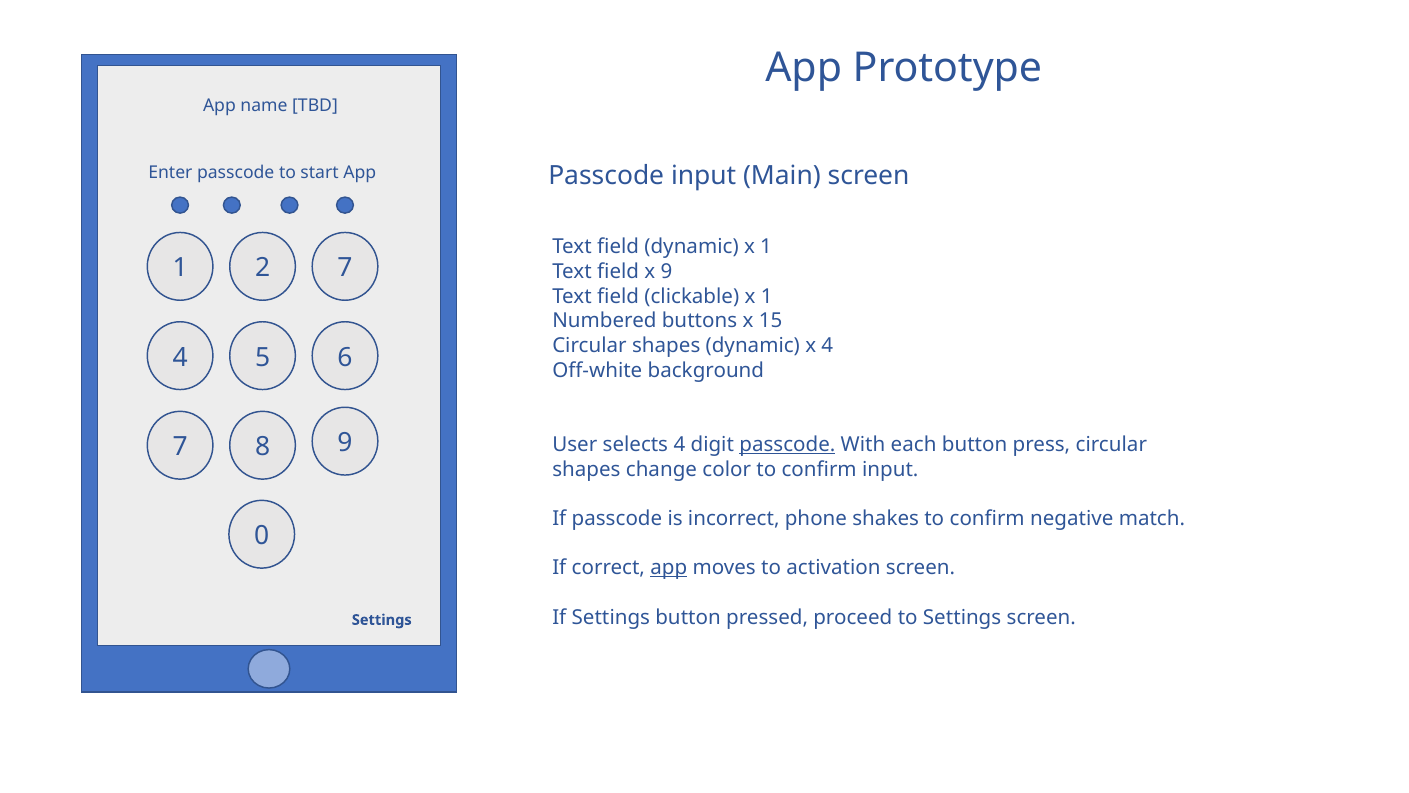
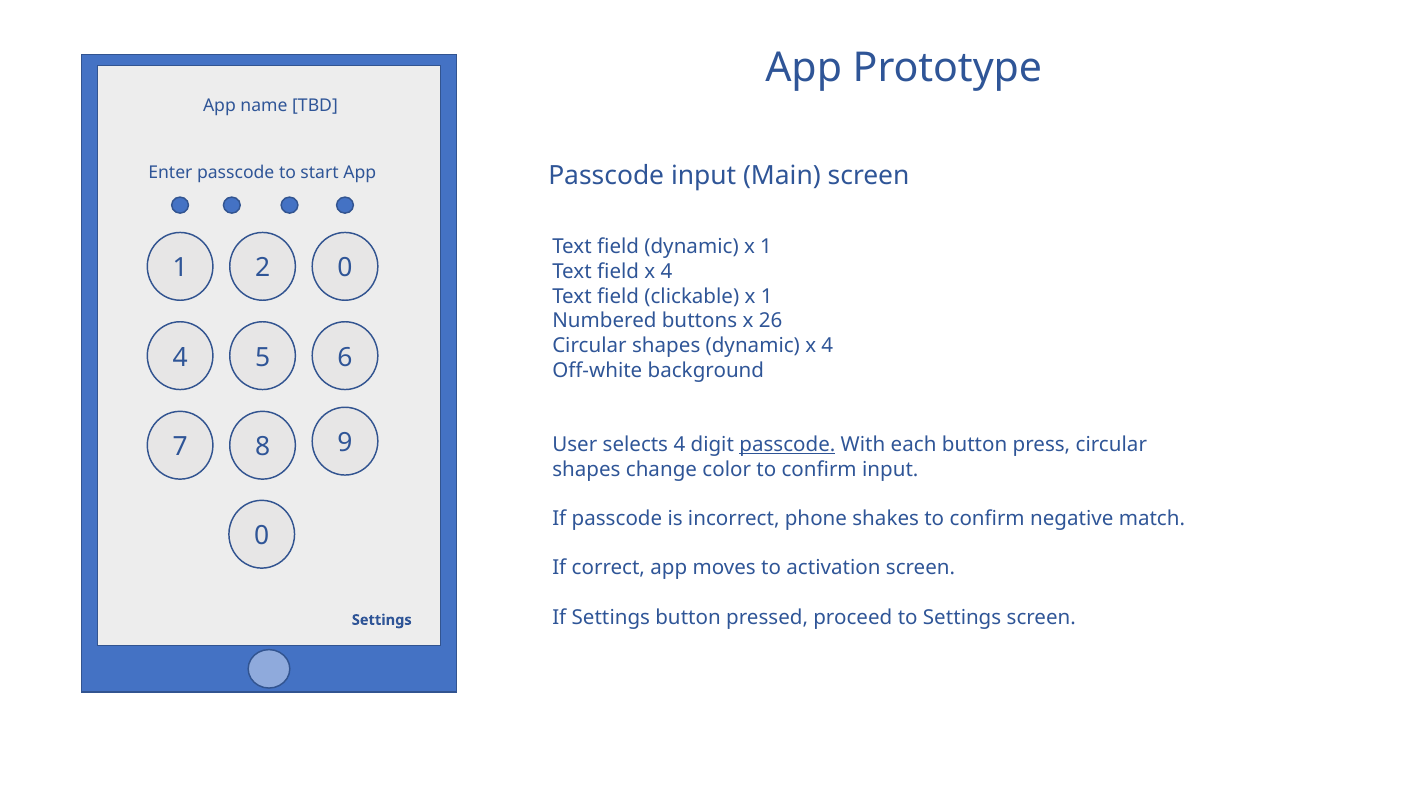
2 7: 7 -> 0 (345, 268)
field x 9: 9 -> 4 (666, 272)
15: 15 -> 26 (771, 321)
app underline: present -> none (669, 568)
